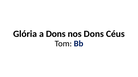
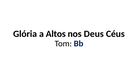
a Dons: Dons -> Altos (56, 34)
nos Dons: Dons -> Deus (94, 34)
